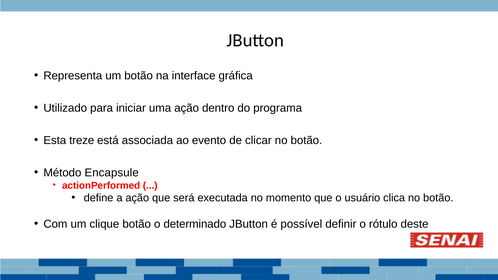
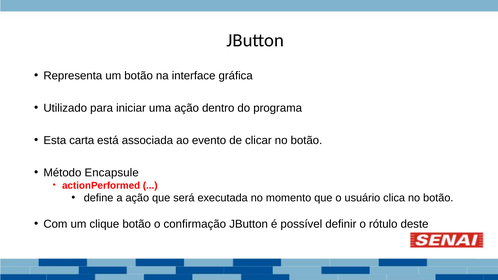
treze: treze -> carta (82, 140)
determinado: determinado -> confirmação (195, 224)
